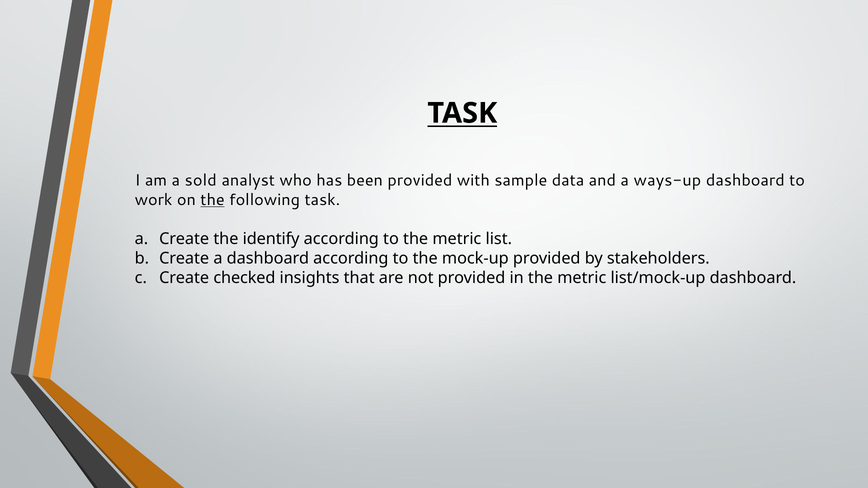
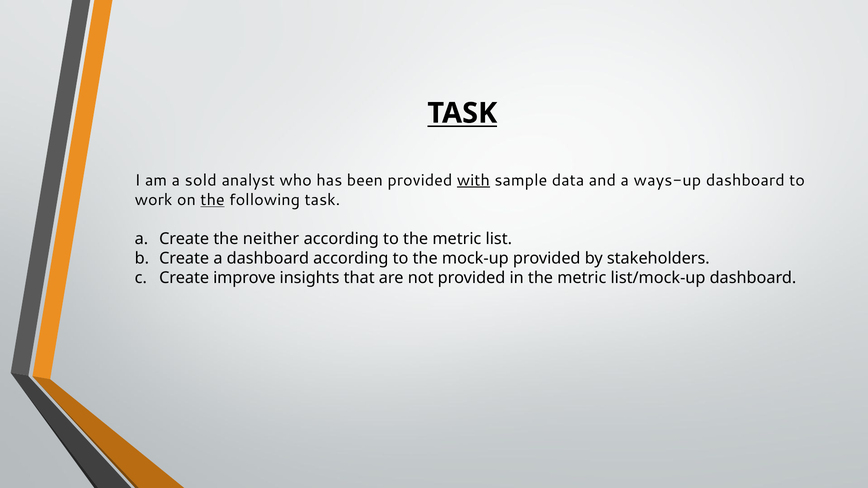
with underline: none -> present (473, 180)
identify: identify -> neither (271, 239)
checked: checked -> improve (244, 278)
